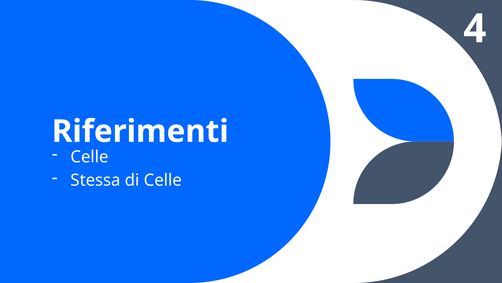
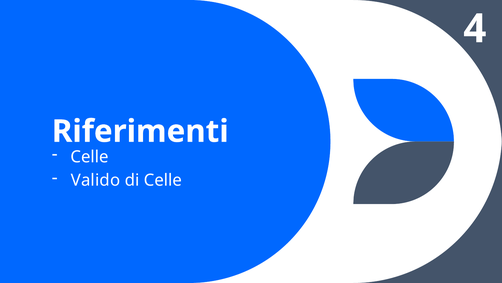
Stessa: Stessa -> Valido (96, 180)
